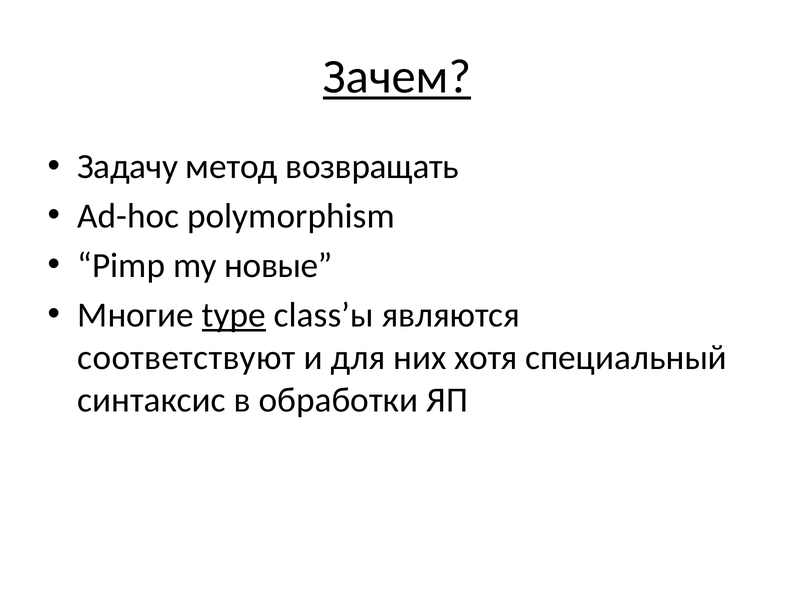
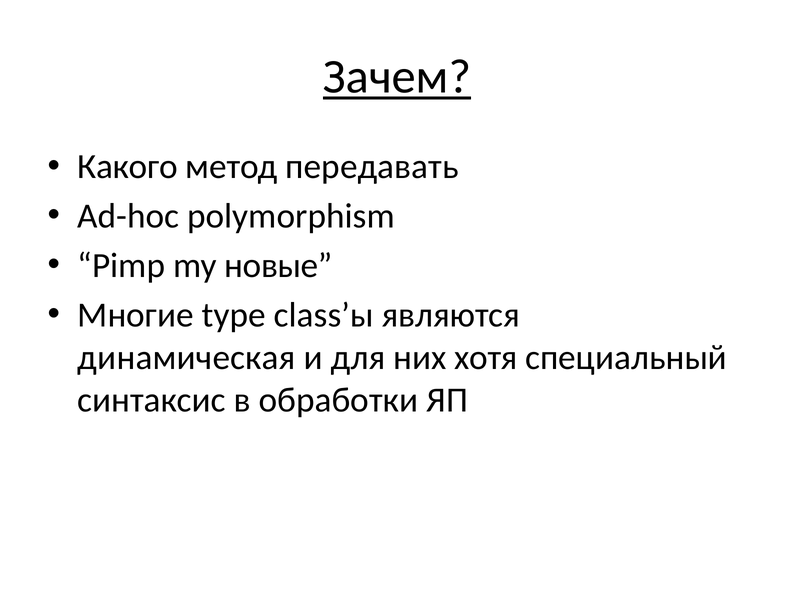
Задачу: Задачу -> Какого (128, 167)
возвращать: возвращать -> передавать (372, 167)
type underline: present -> none (234, 315)
соответствуют: соответствуют -> динамическая (187, 357)
